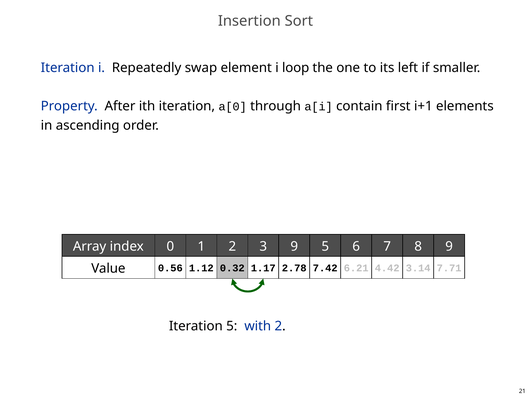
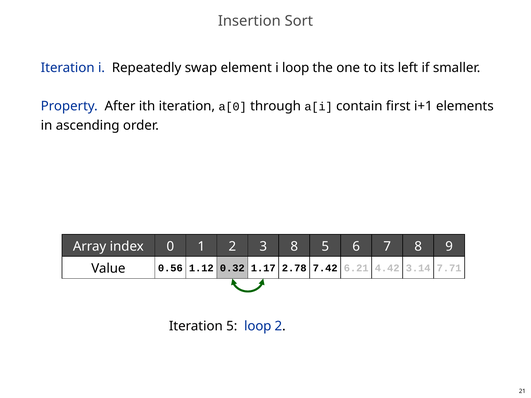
3 9: 9 -> 8 (294, 246)
5 with: with -> loop (258, 326)
